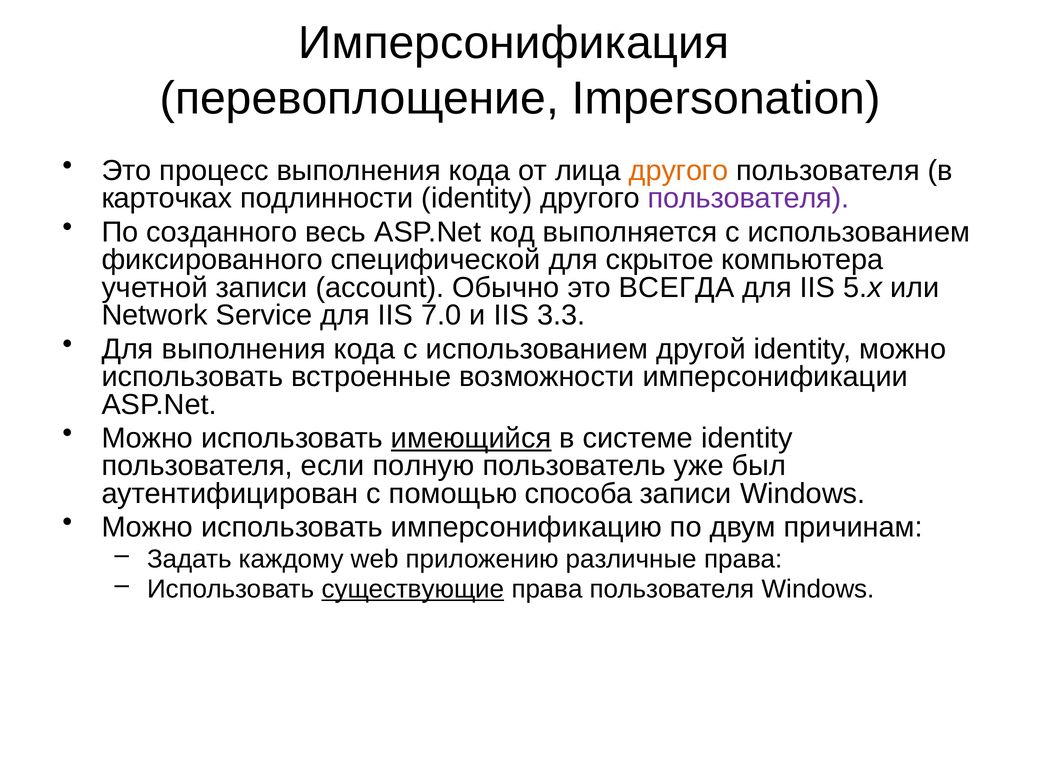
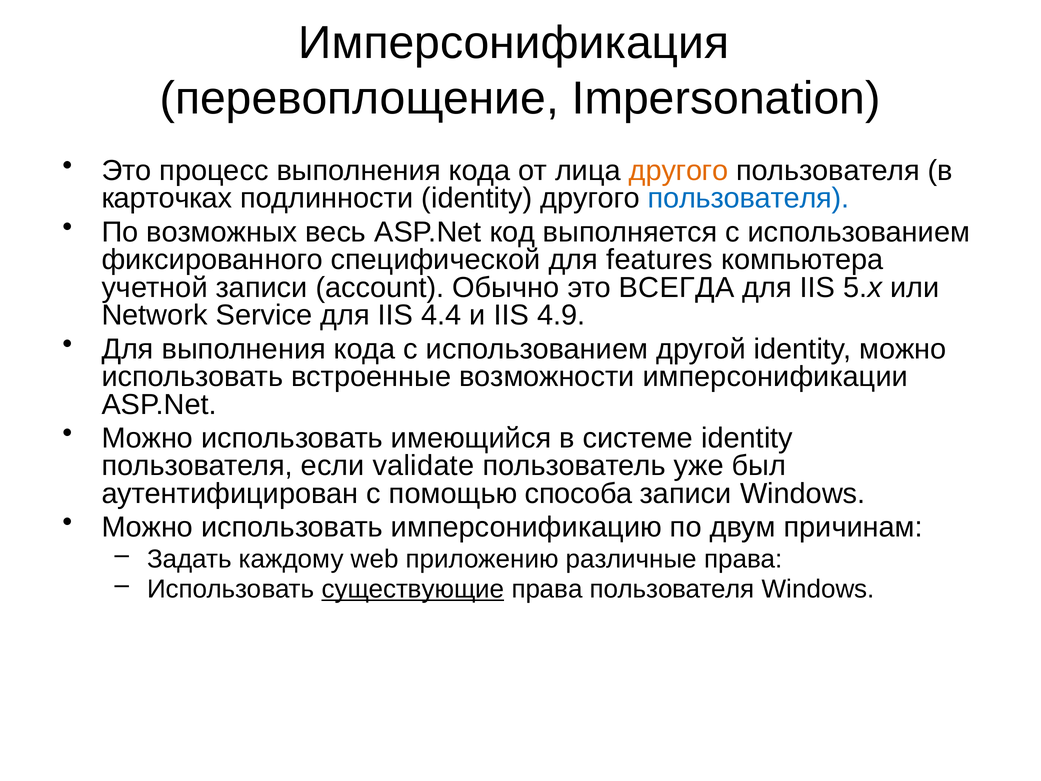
пользователя colour: purple -> blue (748, 198)
созданного: созданного -> возможных (222, 232)
скрытое: скрытое -> features (660, 260)
7.0: 7.0 -> 4.4 (441, 315)
3.3: 3.3 -> 4.9 (561, 315)
имеющийся underline: present -> none (471, 438)
полную: полную -> validate (423, 466)
